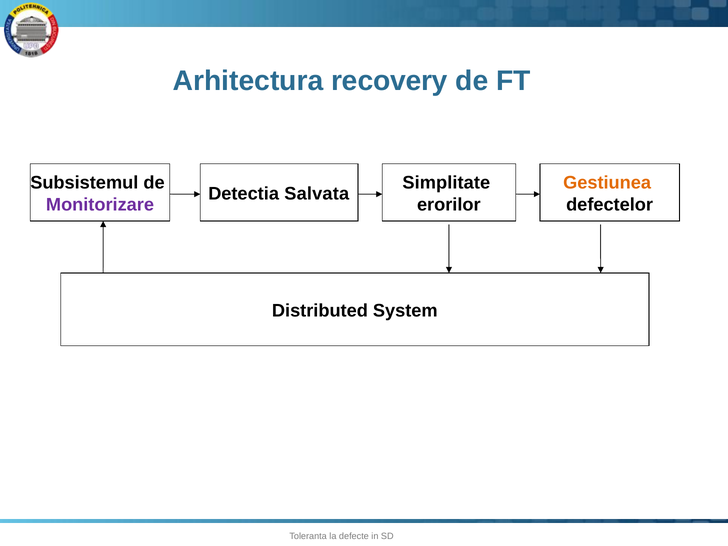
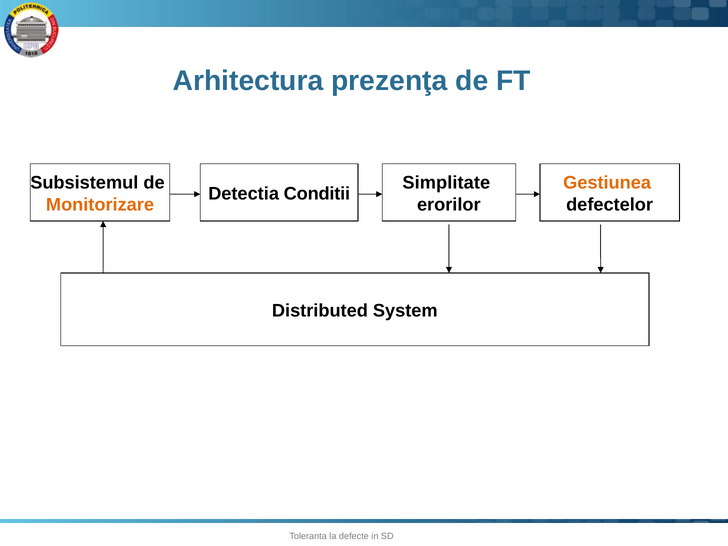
recovery: recovery -> prezenţa (389, 81)
Salvata: Salvata -> Conditii (317, 194)
Monitorizare colour: purple -> orange (100, 205)
